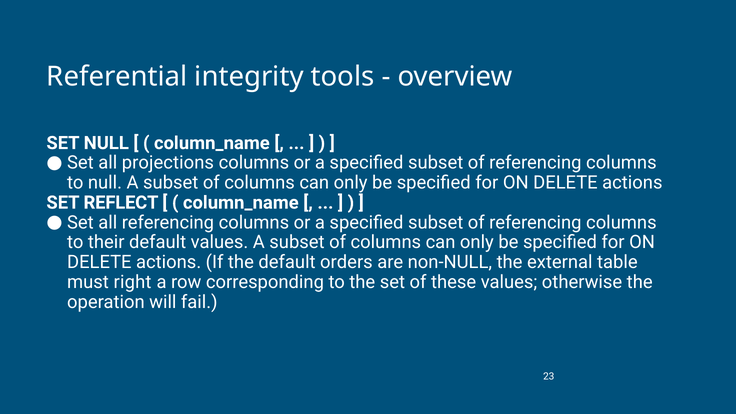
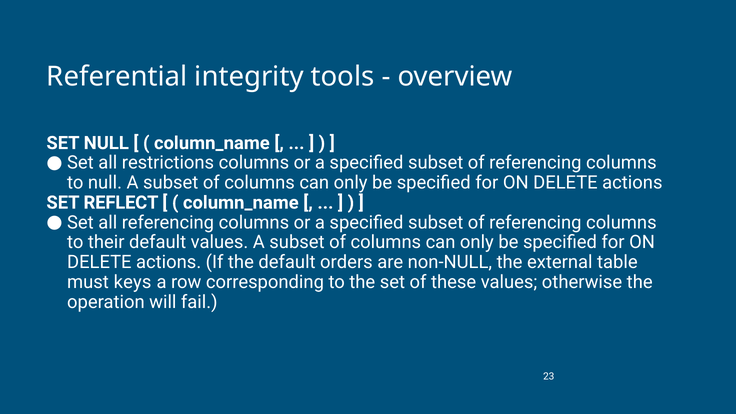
projections: projections -> restrictions (168, 163)
right: right -> keys (133, 282)
